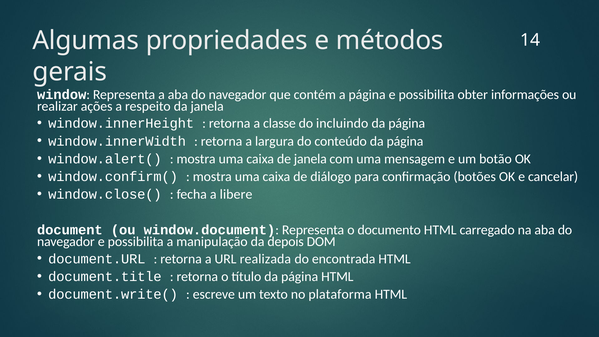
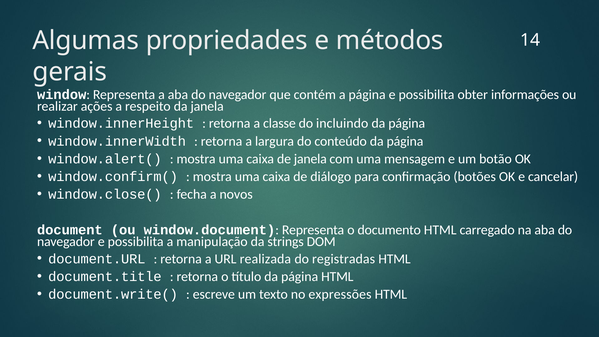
libere: libere -> novos (236, 194)
depois: depois -> strings (286, 242)
encontrada: encontrada -> registradas (344, 259)
plataforma: plataforma -> expressões (340, 294)
